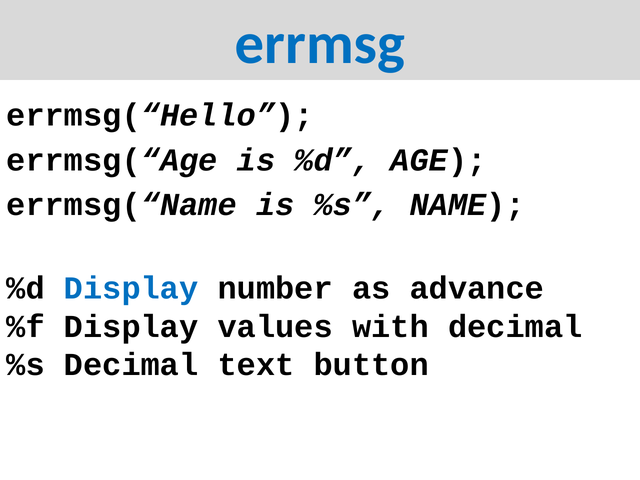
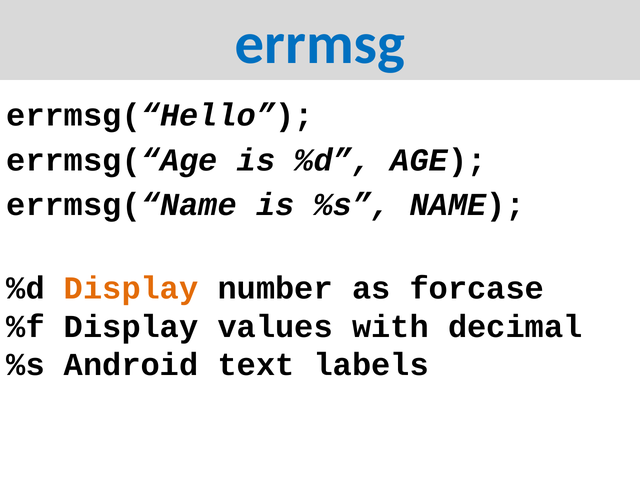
Display colour: blue -> orange (131, 288)
advance: advance -> forcase (477, 288)
%s Decimal: Decimal -> Android (131, 365)
button: button -> labels (371, 365)
